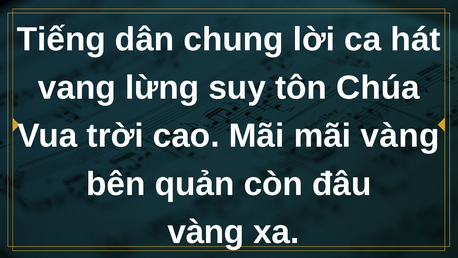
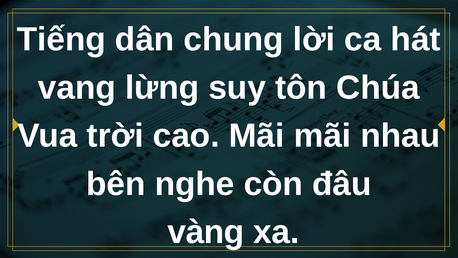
mãi vàng: vàng -> nhau (400, 136)
quản: quản -> nghe (195, 184)
